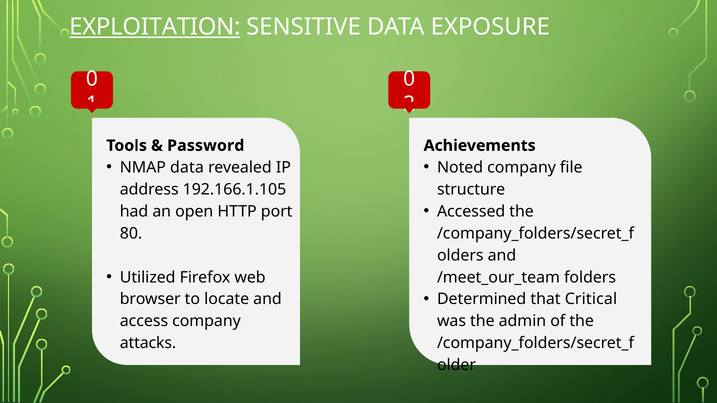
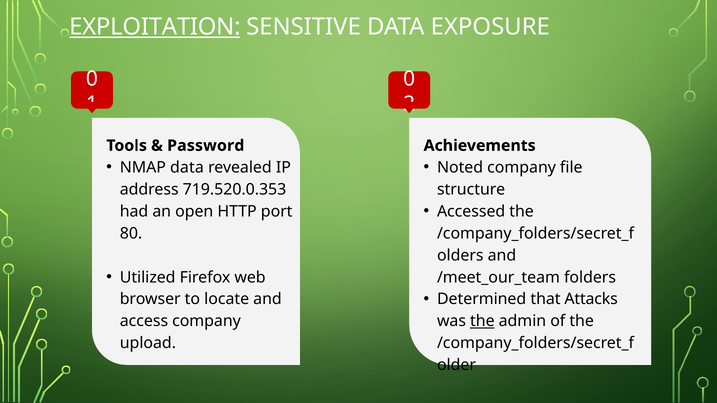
192.166.1.105: 192.166.1.105 -> 719.520.0.353 (235, 190)
Critical: Critical -> Attacks (591, 299)
the underline: none -> present (482, 321)
attacks: attacks -> upload (148, 343)
